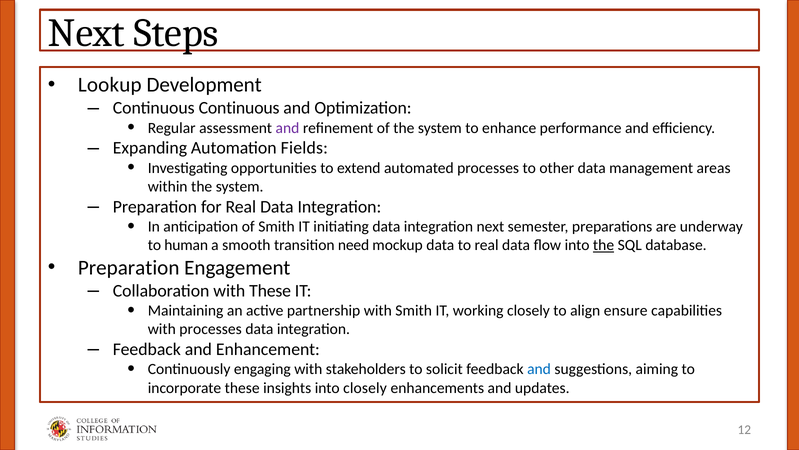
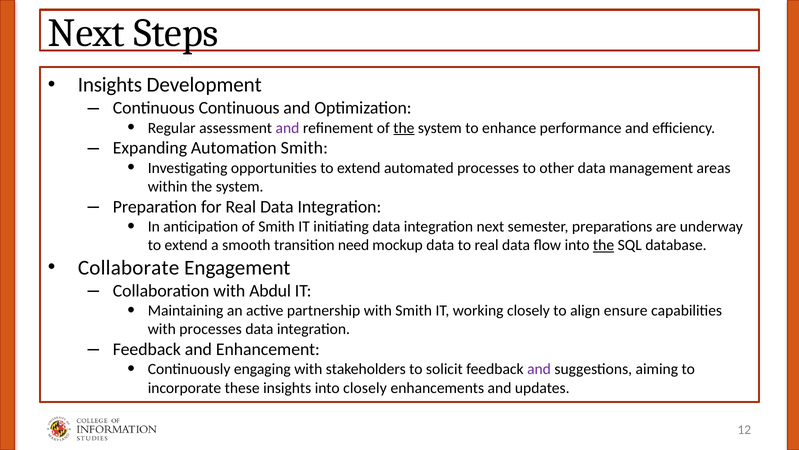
Lookup: Lookup -> Insights (110, 85)
the underline: none -> present (404, 128)
Automation Fields: Fields -> Smith (304, 148)
human: human -> extend (186, 245)
Preparation: Preparation -> Collaborate (129, 267)
with These: These -> Abdul (270, 290)
and colour: blue -> purple (539, 369)
